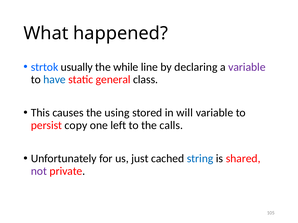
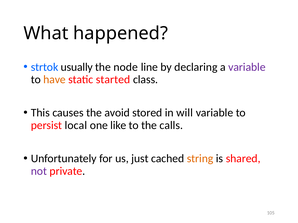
while: while -> node (126, 67)
have colour: blue -> orange (55, 80)
general: general -> started (113, 80)
using: using -> avoid (117, 113)
copy: copy -> local (76, 126)
left: left -> like (118, 126)
string colour: blue -> orange (200, 159)
